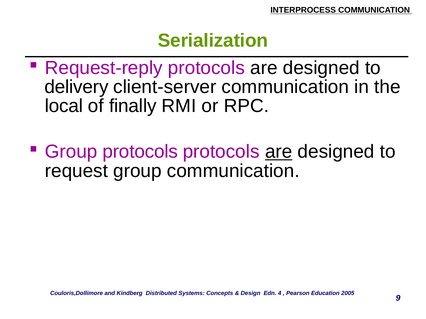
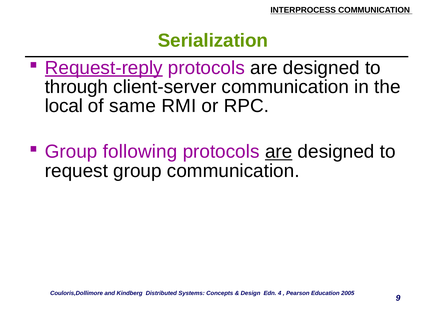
Request-reply underline: none -> present (104, 68)
delivery: delivery -> through (77, 87)
finally: finally -> same (133, 106)
Group protocols: protocols -> following (140, 152)
